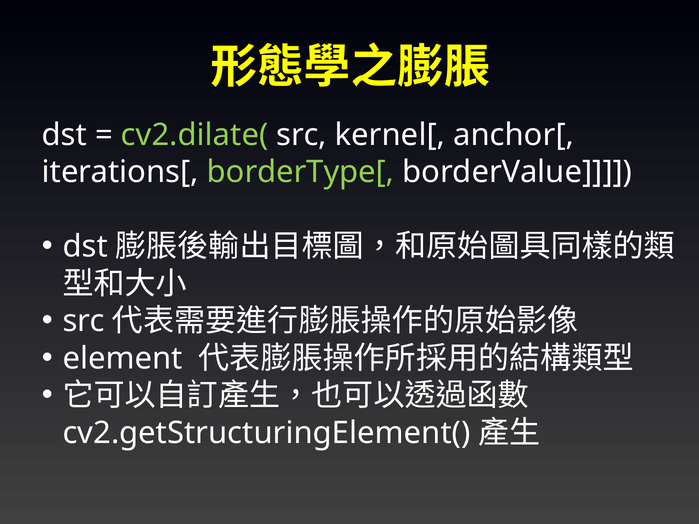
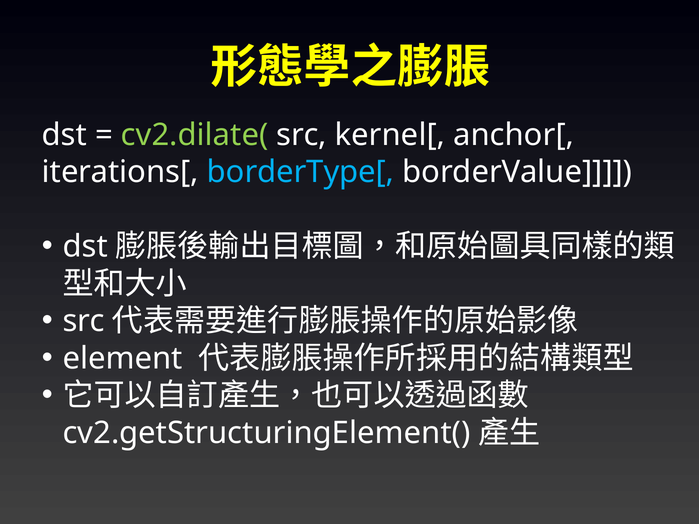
borderType[ colour: light green -> light blue (301, 172)
